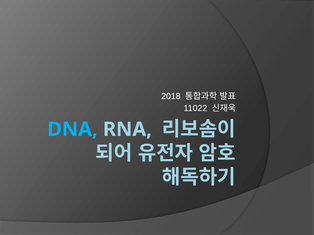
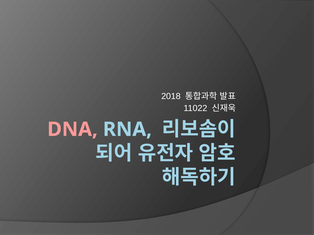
DNA colour: light blue -> pink (72, 130)
